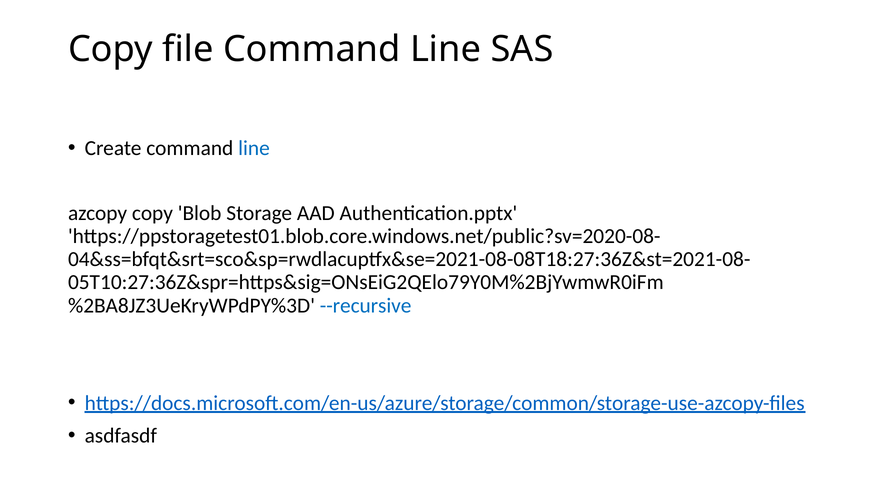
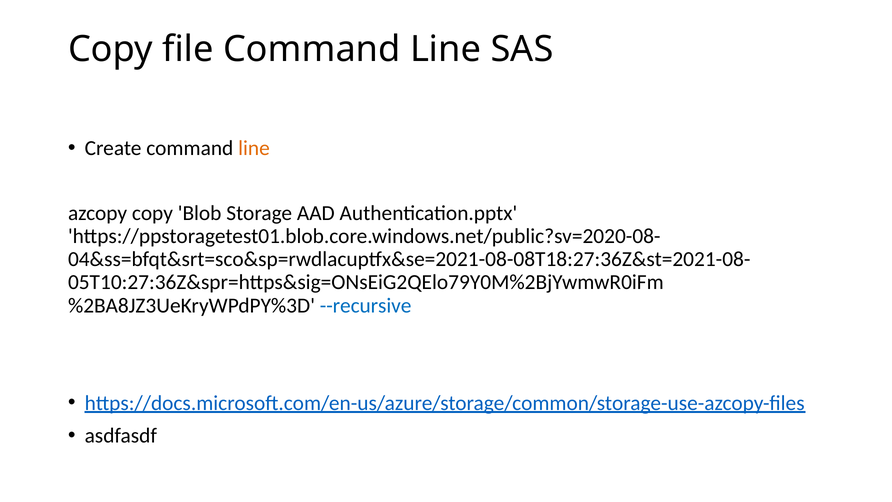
line colour: blue -> orange (254, 148)
